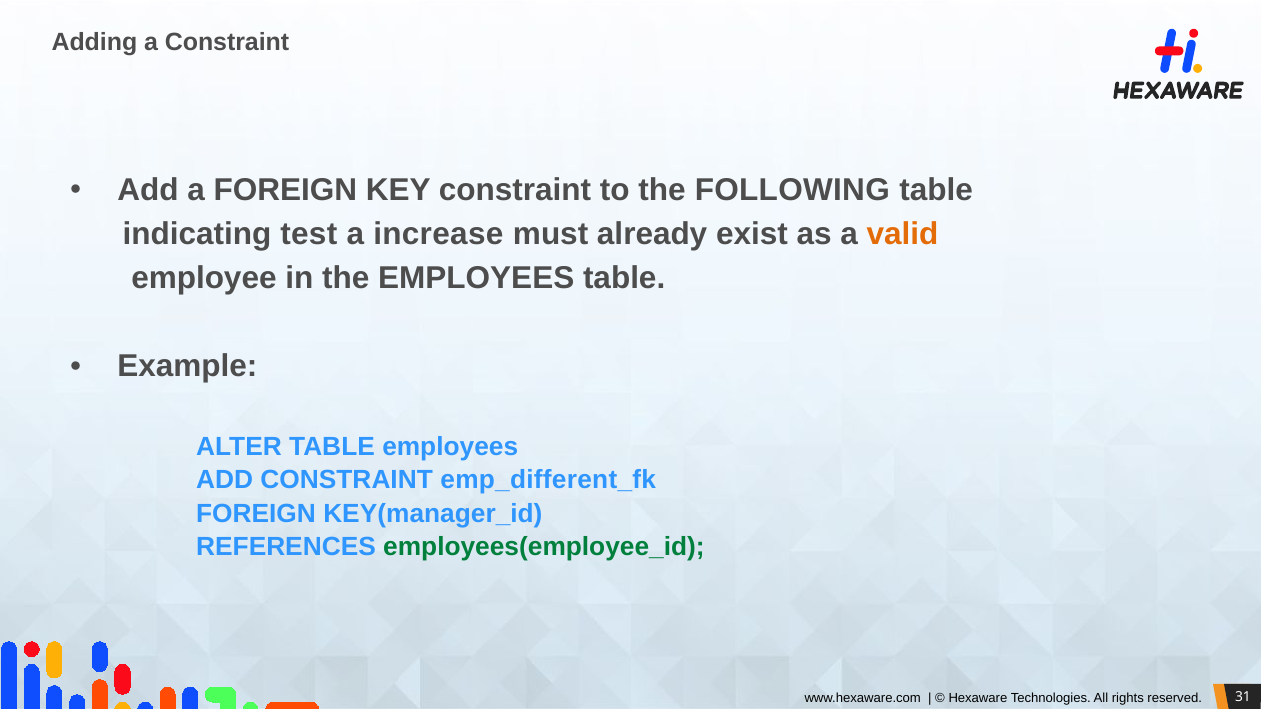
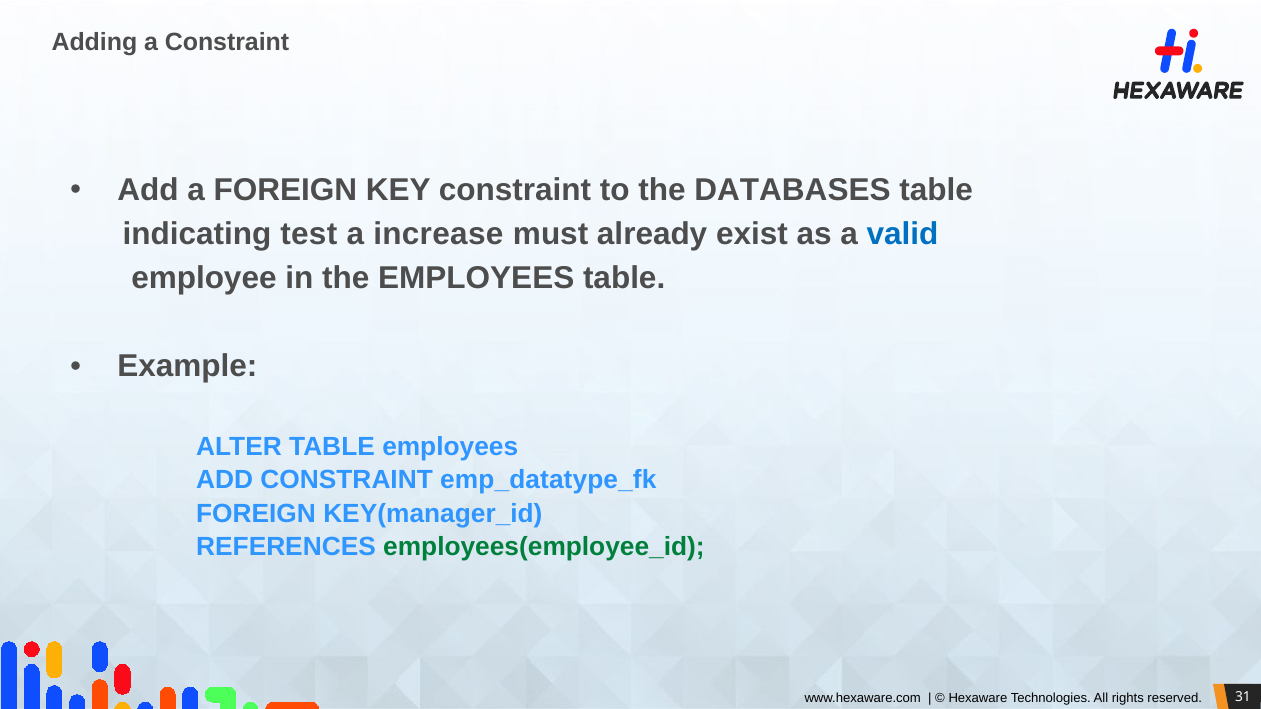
FOLLOWING: FOLLOWING -> DATABASES (792, 190)
valid colour: orange -> blue (903, 234)
emp_different_fk: emp_different_fk -> emp_datatype_fk (548, 480)
